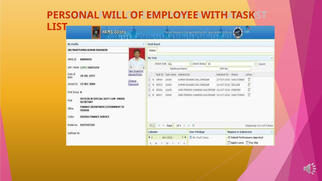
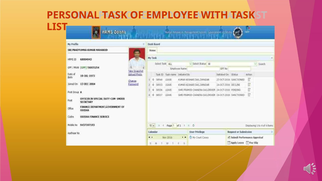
PERSONAL WILL: WILL -> TASK (115, 15)
